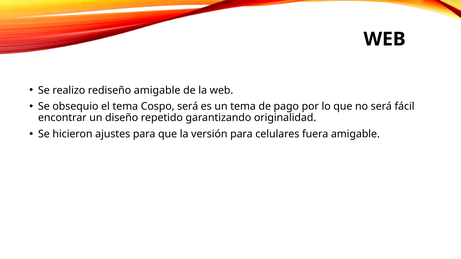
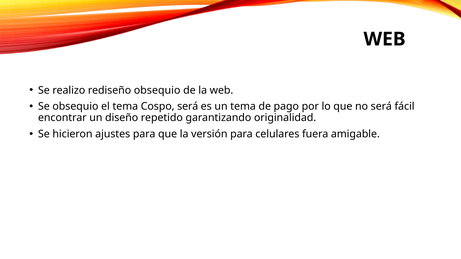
rediseño amigable: amigable -> obsequio (157, 90)
